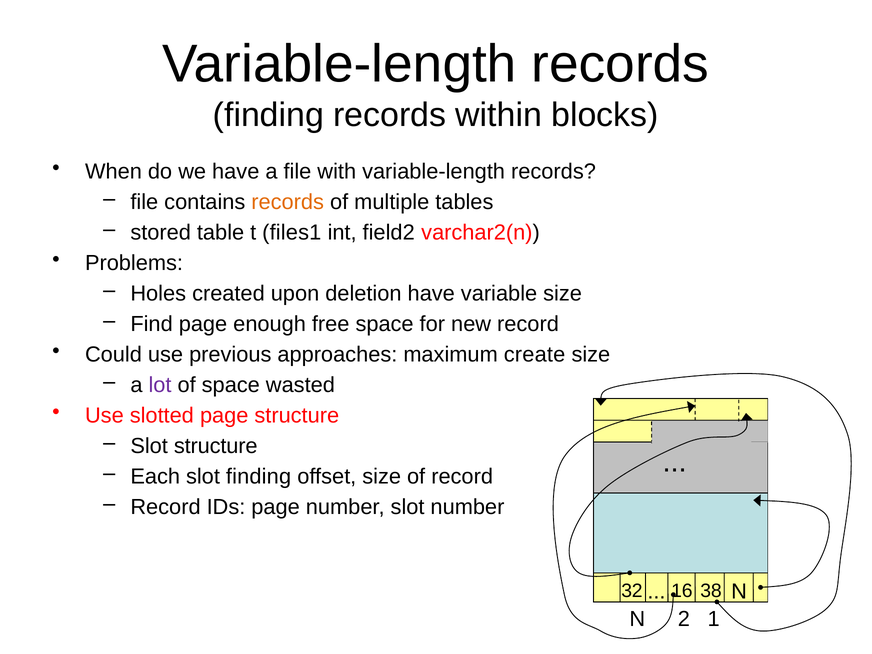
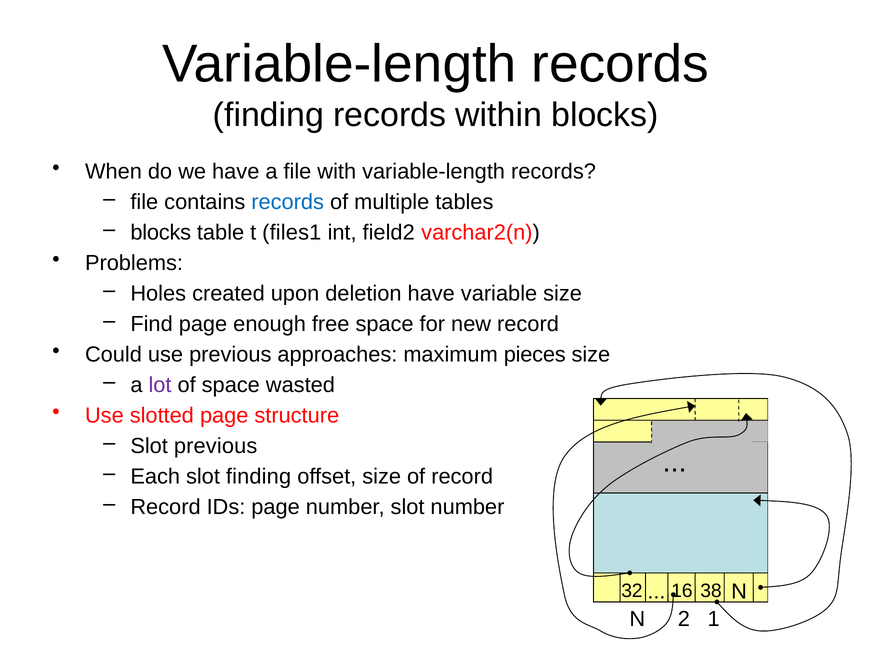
records colour: orange -> blue (288, 202)
stored: stored -> blocks (161, 233)
create: create -> pieces (535, 355)
Slot structure: structure -> previous (216, 446)
